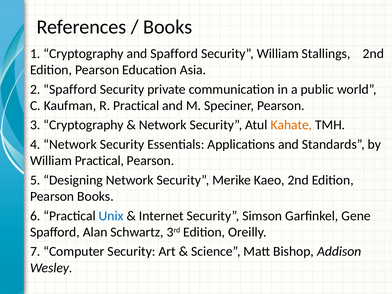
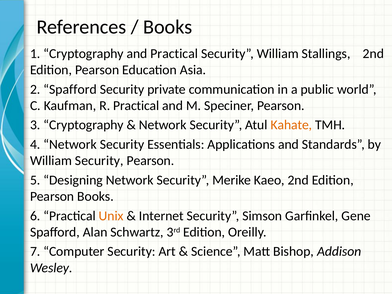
and Spafford: Spafford -> Practical (174, 54)
William Practical: Practical -> Security (99, 161)
Unix colour: blue -> orange (111, 216)
